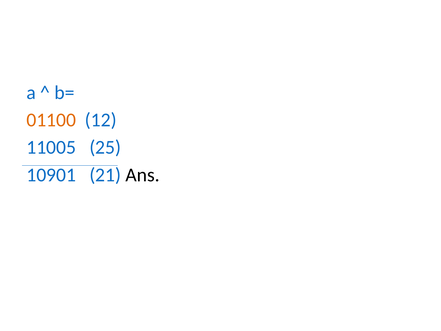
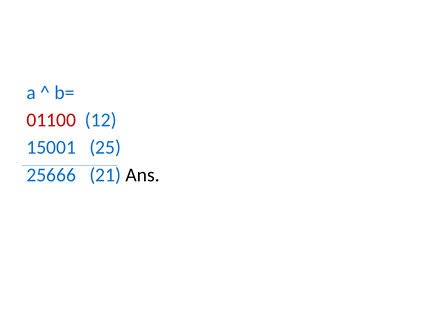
01100 colour: orange -> red (51, 120)
11005: 11005 -> 15001 (51, 147)
10901: 10901 -> 25666 (51, 175)
